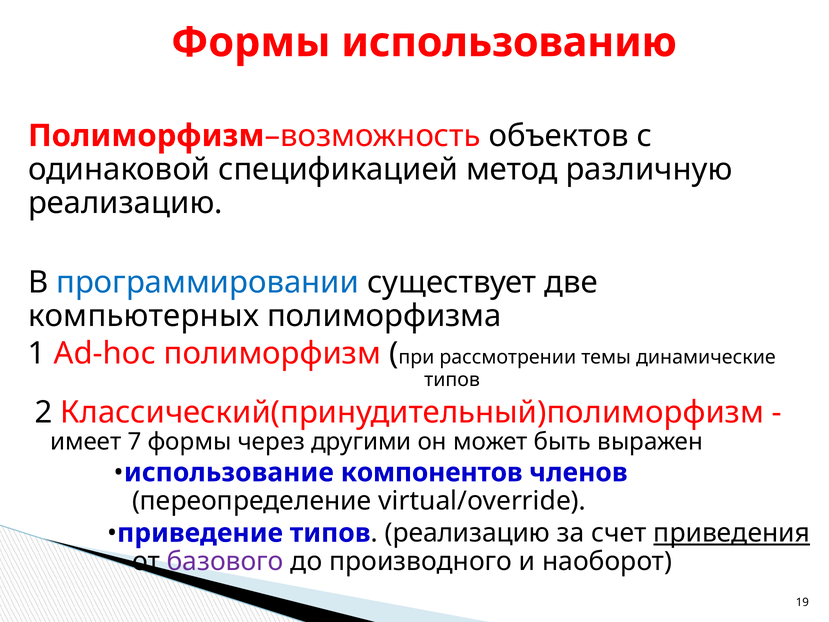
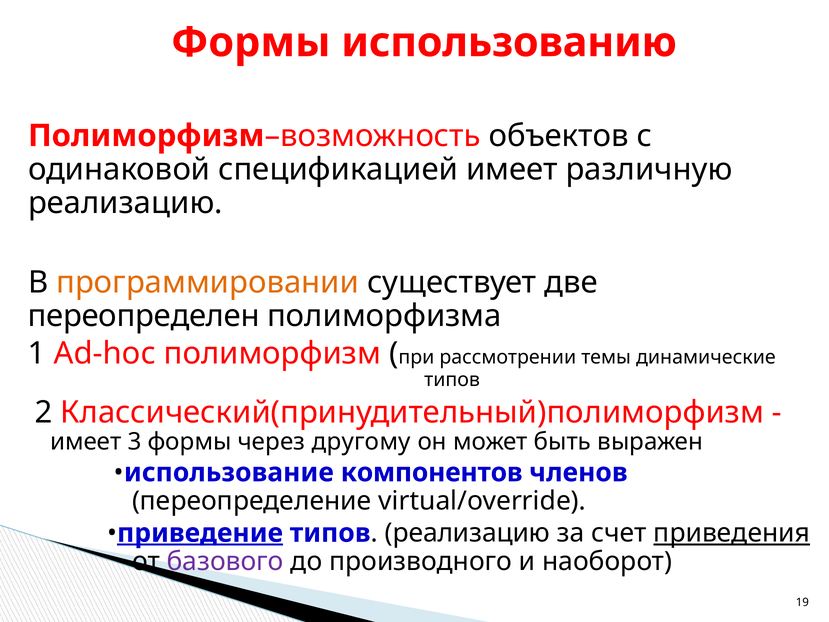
спецификацией метод: метод -> имеет (512, 169)
программировании colour: blue -> orange (208, 282)
компьютерных: компьютерных -> переопределен (144, 316)
7: 7 -> 3 (135, 441)
другими: другими -> другому (361, 441)
приведение underline: none -> present (200, 533)
